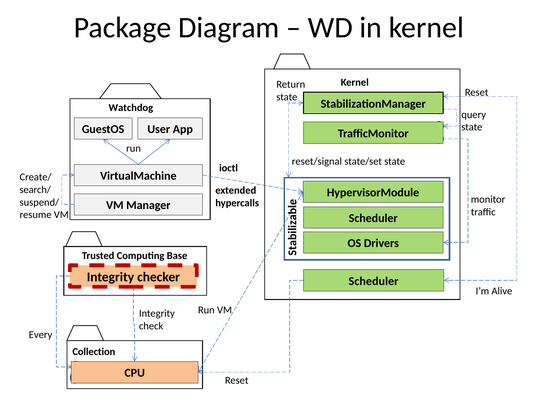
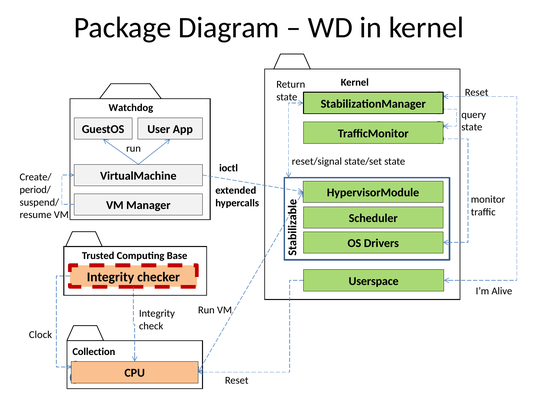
search/: search/ -> period/ (35, 189)
Scheduler: Scheduler -> Userspace (374, 281)
Every: Every -> Clock (41, 334)
